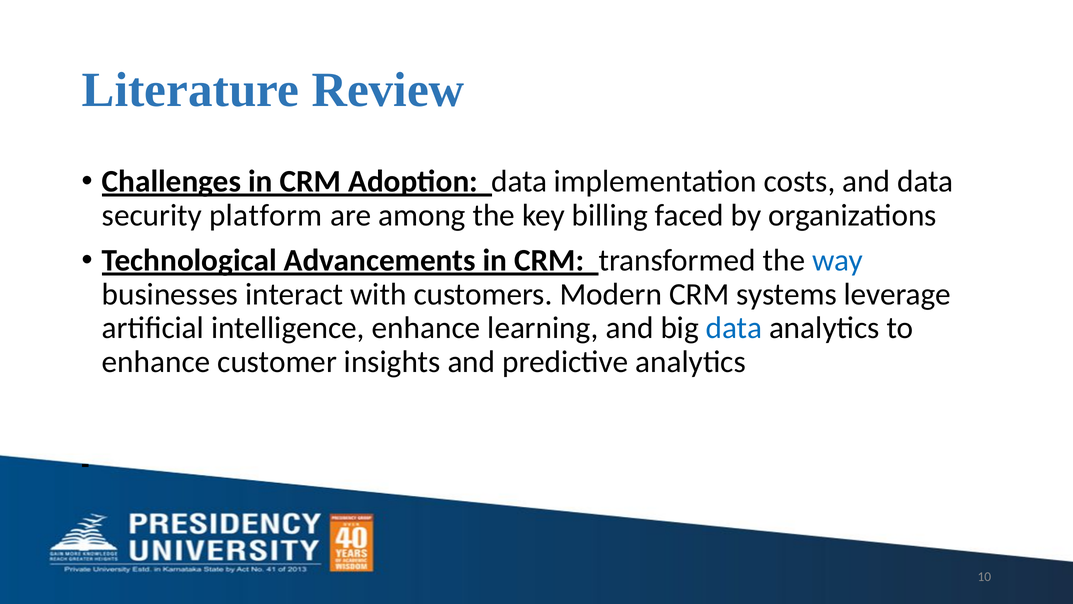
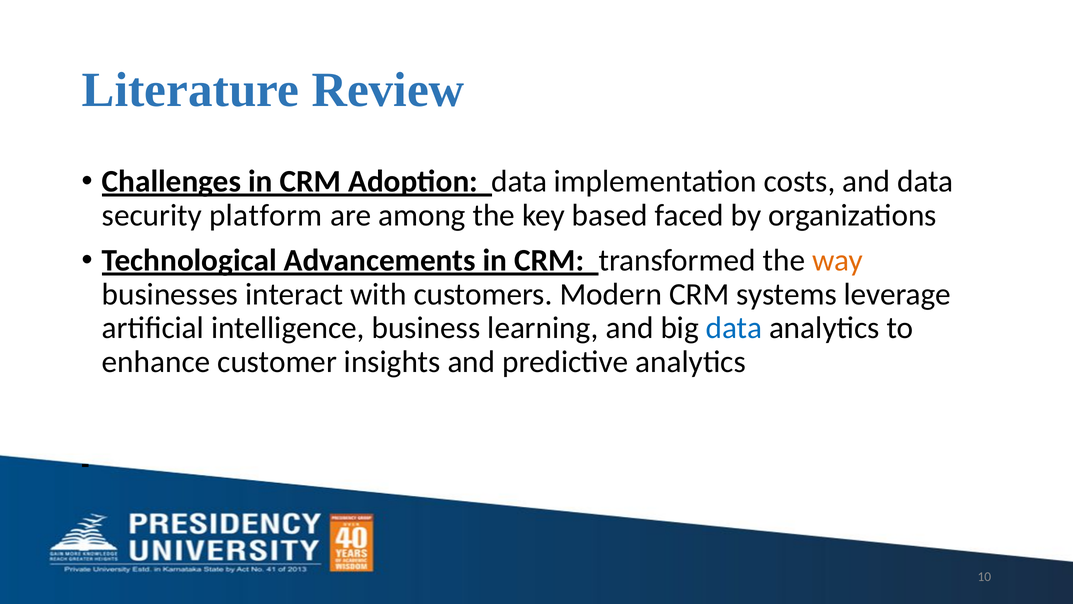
billing: billing -> based (610, 215)
way colour: blue -> orange (838, 260)
intelligence enhance: enhance -> business (426, 328)
